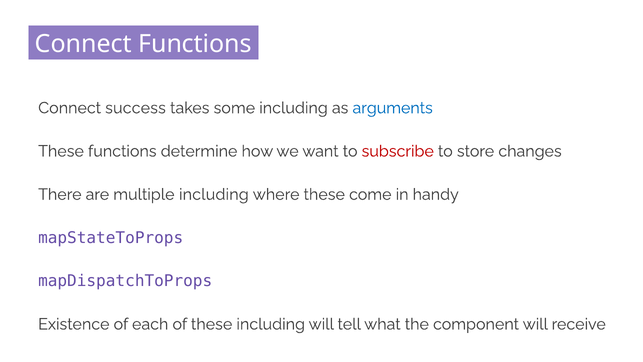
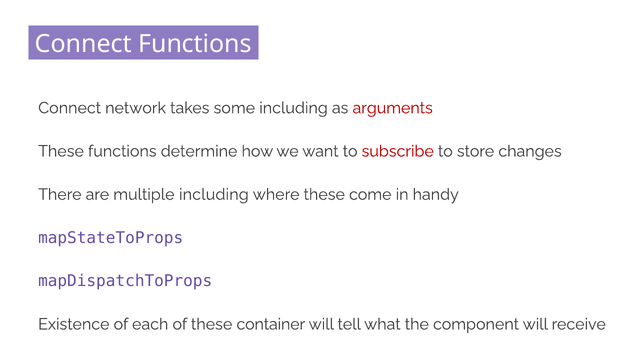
success: success -> network (136, 108)
arguments colour: blue -> red (393, 108)
these including: including -> container (271, 324)
